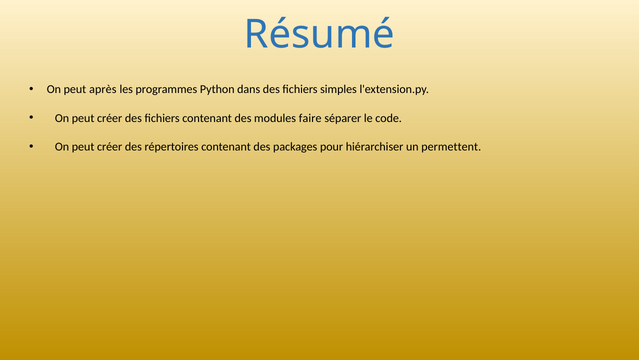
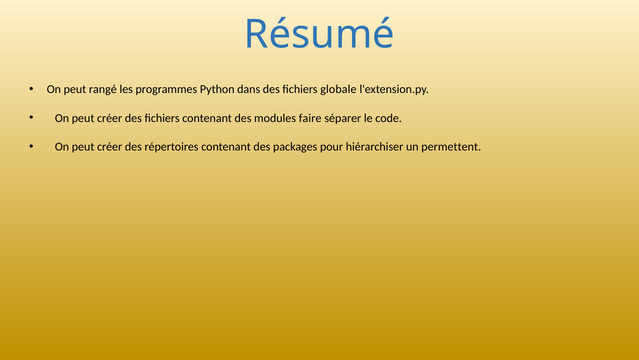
après: après -> rangé (103, 89)
simples: simples -> globale (338, 89)
